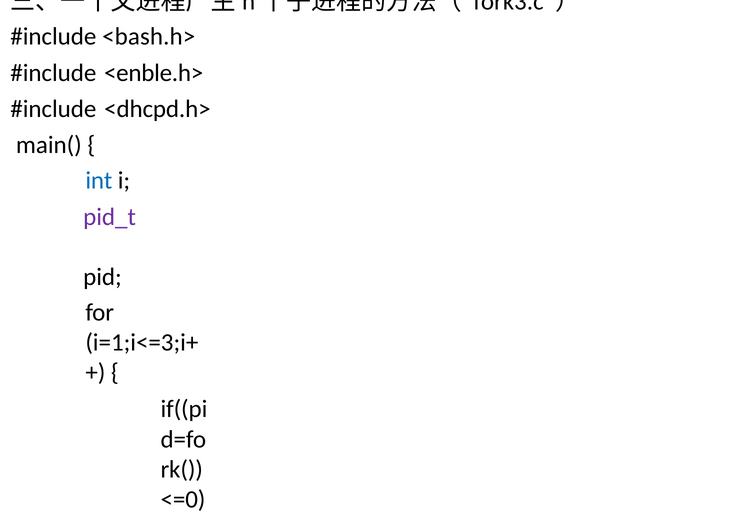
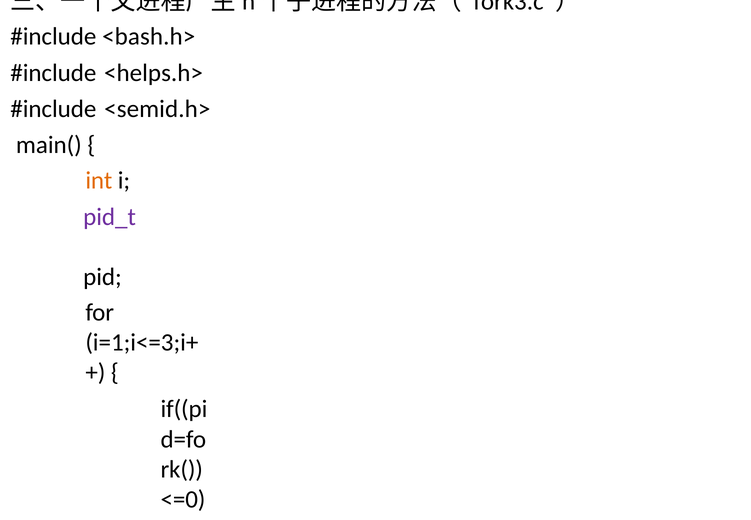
<enble.h>: <enble.h> -> <helps.h> (153, 73)
<dhcpd.h>: <dhcpd.h> -> <semid.h> (157, 109)
int colour: blue -> orange (99, 180)
